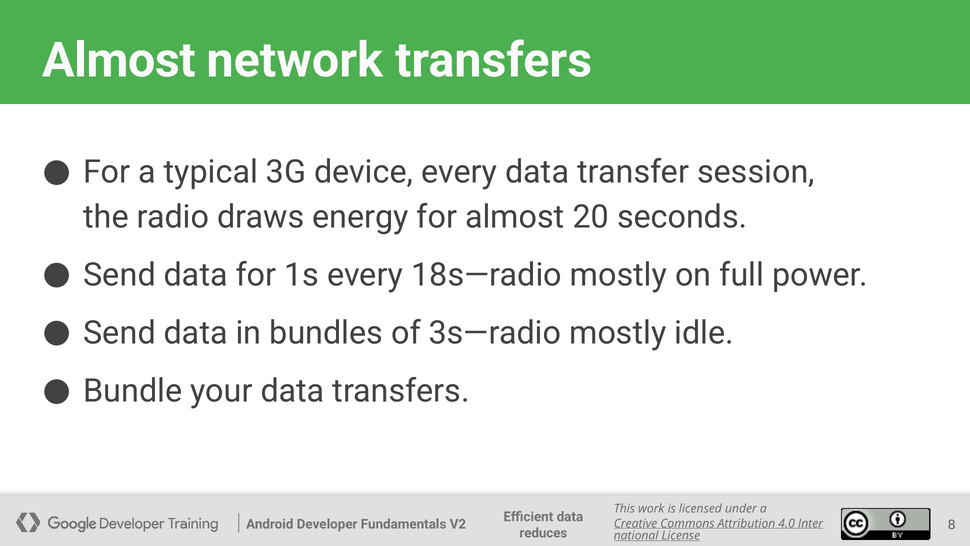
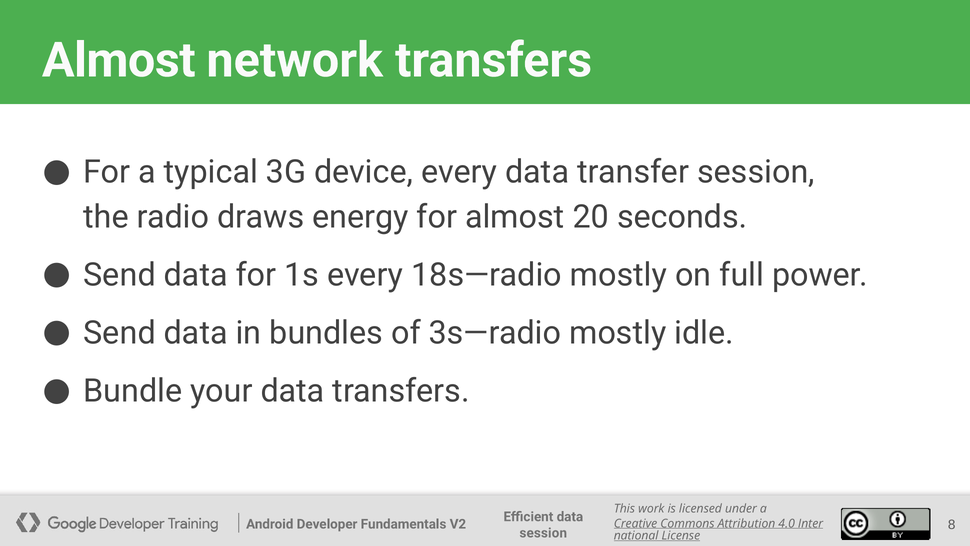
reduces: reduces -> session (543, 533)
